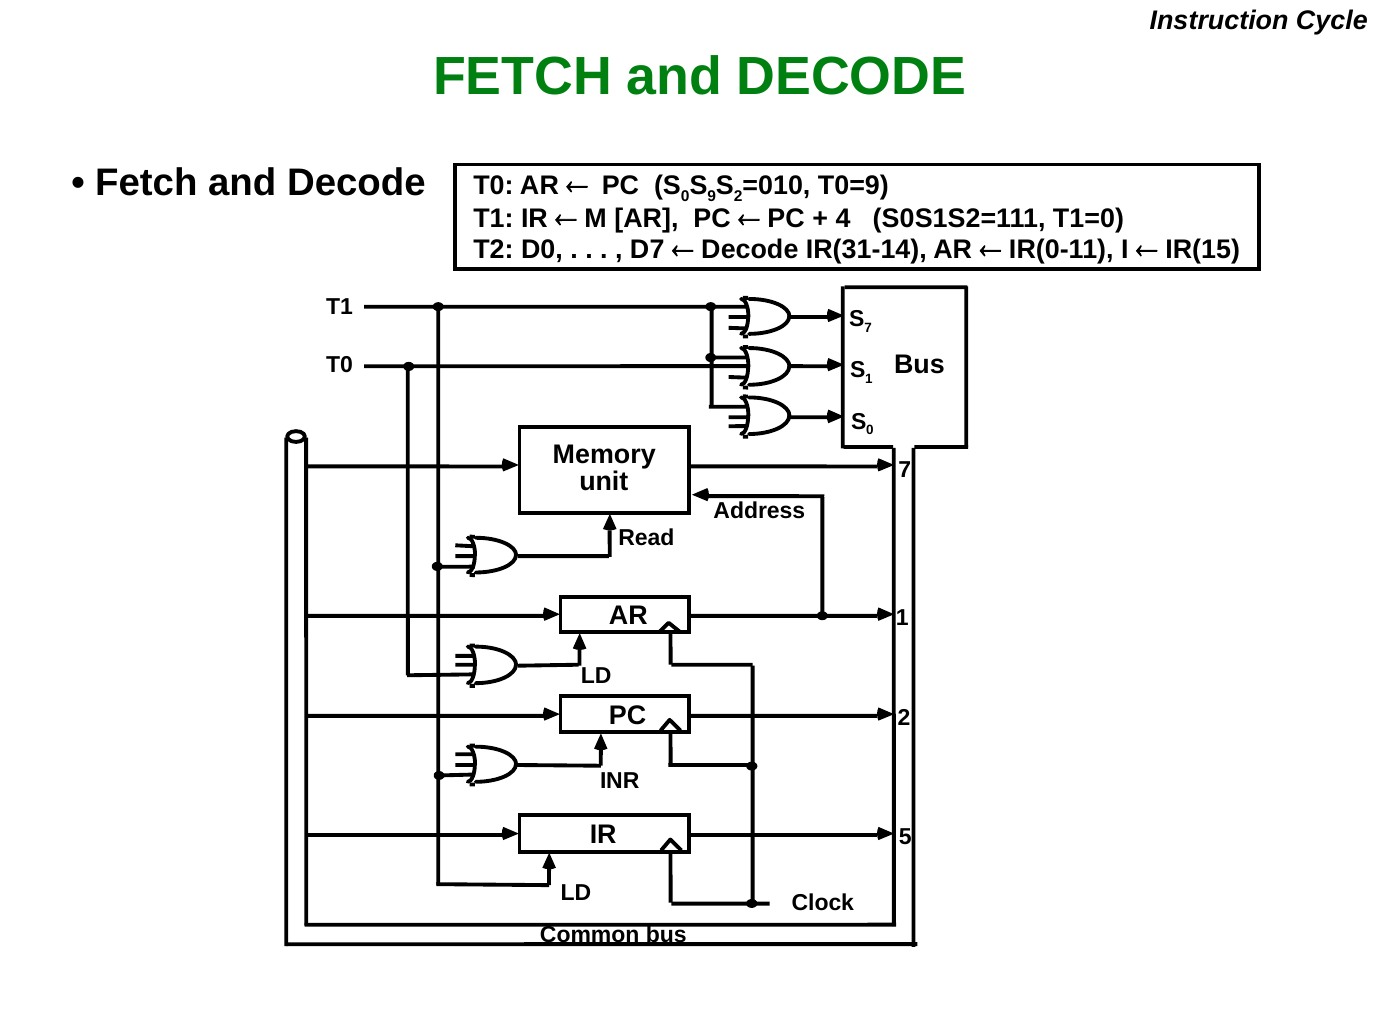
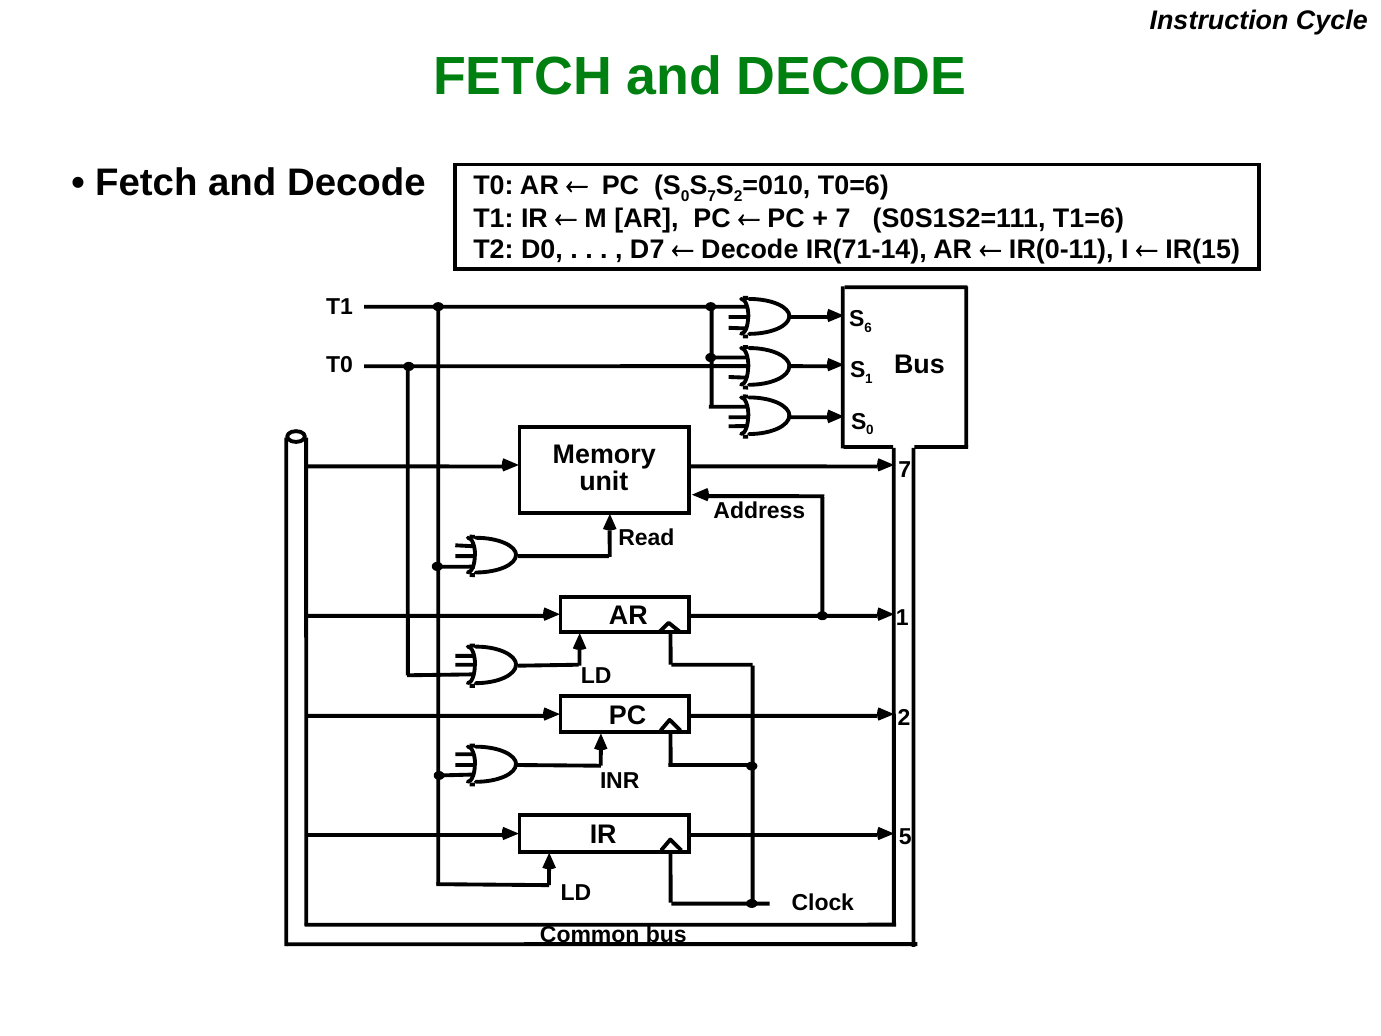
9: 9 -> 7 (712, 196)
T0=9: T0=9 -> T0=6 (853, 186)
4: 4 -> 7 (843, 219)
T1=0: T1=0 -> T1=6 (1088, 219)
IR(31-14: IR(31-14 -> IR(71-14 (866, 250)
7: 7 -> 6 (868, 328)
